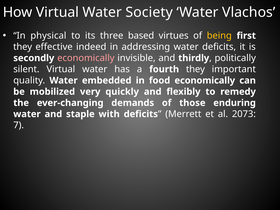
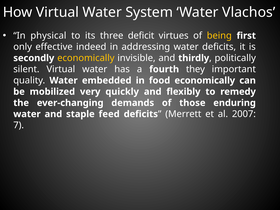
Society: Society -> System (149, 12)
based: based -> deficit (141, 36)
they: they -> only (23, 47)
economically colour: pink -> yellow (86, 58)
with: with -> feed (109, 114)
2073: 2073 -> 2007 (244, 114)
